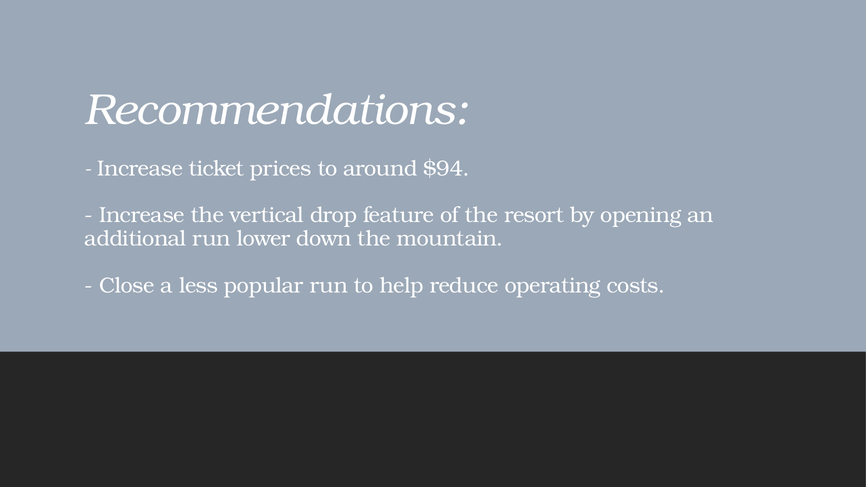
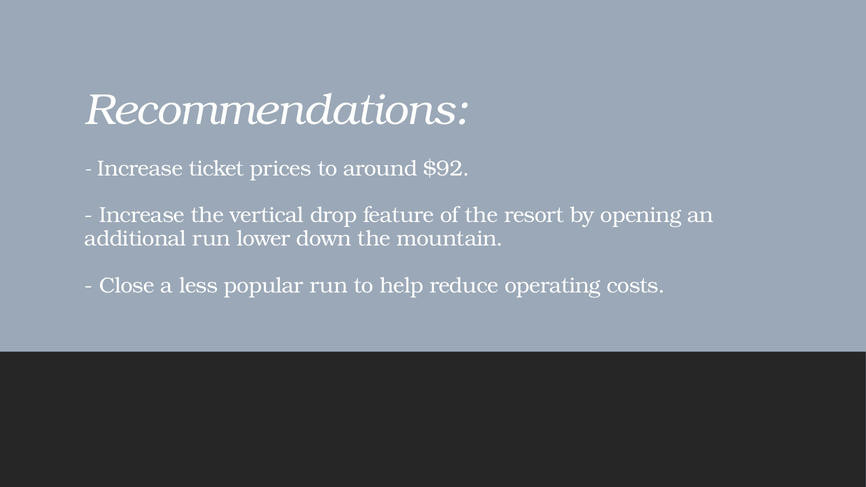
$94: $94 -> $92 (447, 169)
